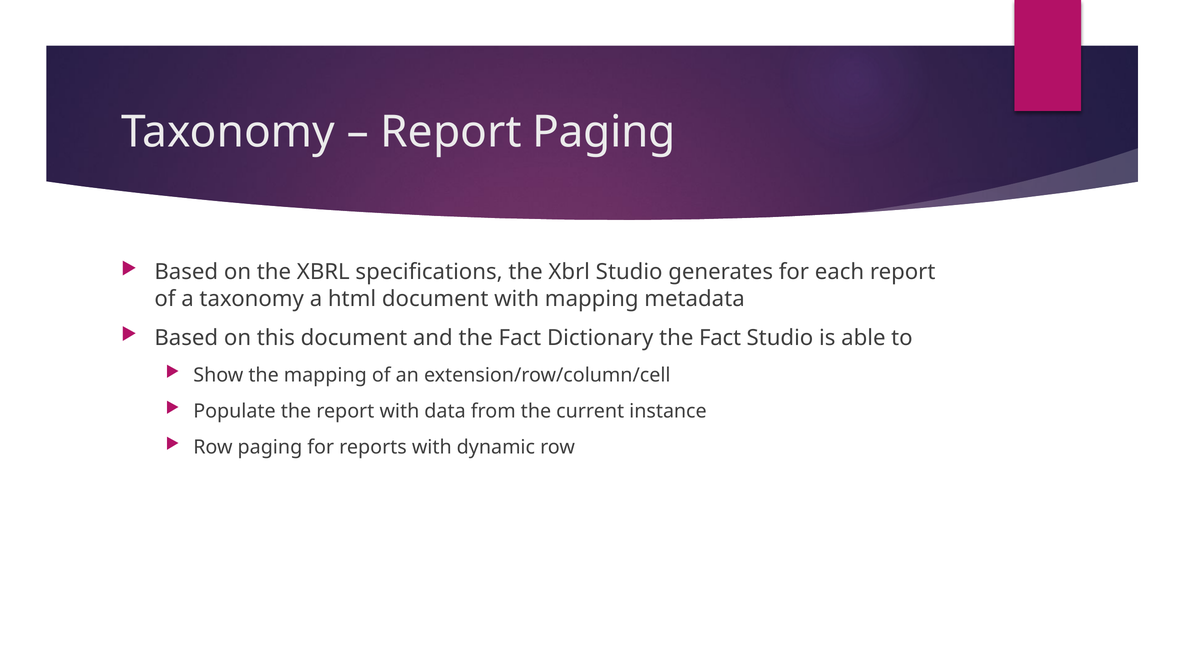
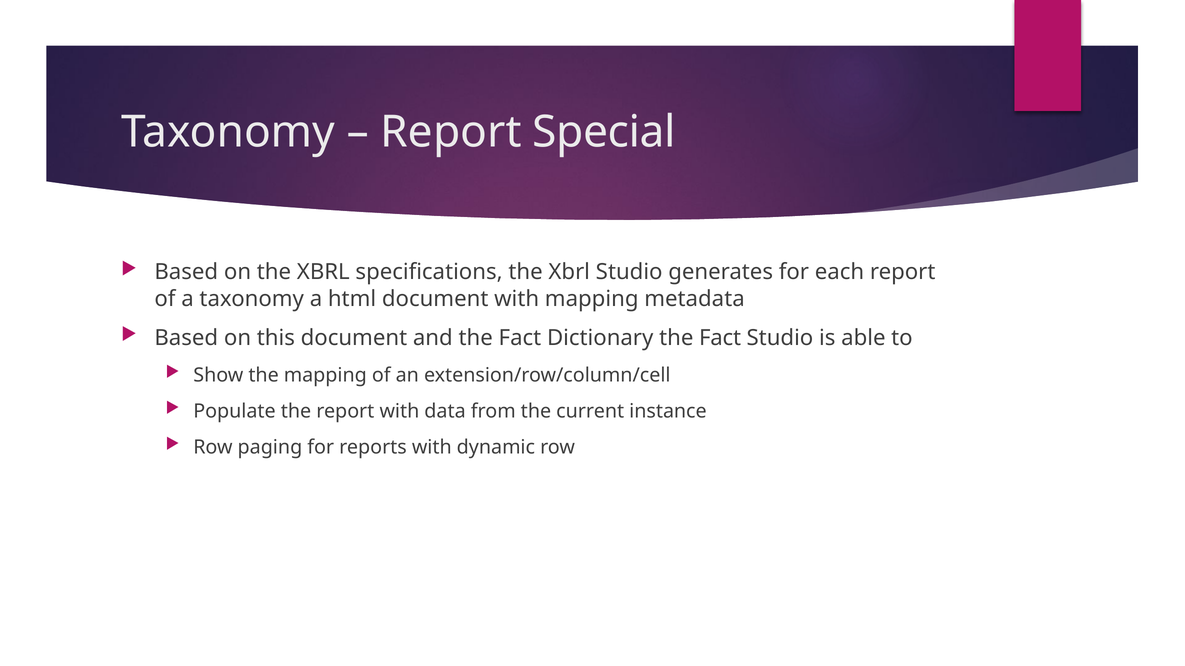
Report Paging: Paging -> Special (604, 132)
